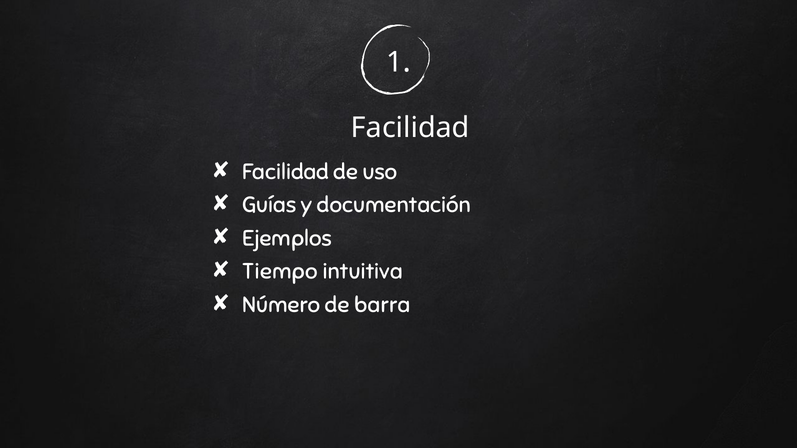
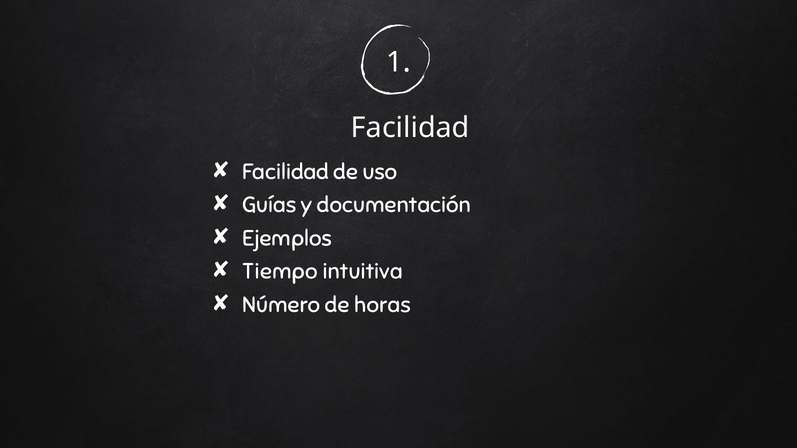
barra: barra -> horas (382, 305)
